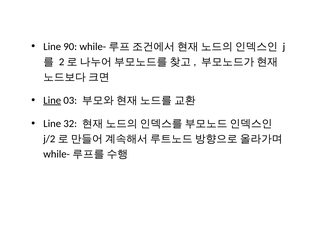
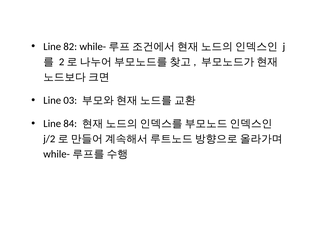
90: 90 -> 82 (70, 47)
Line underline: present -> none (52, 100)
32: 32 -> 84 (70, 124)
